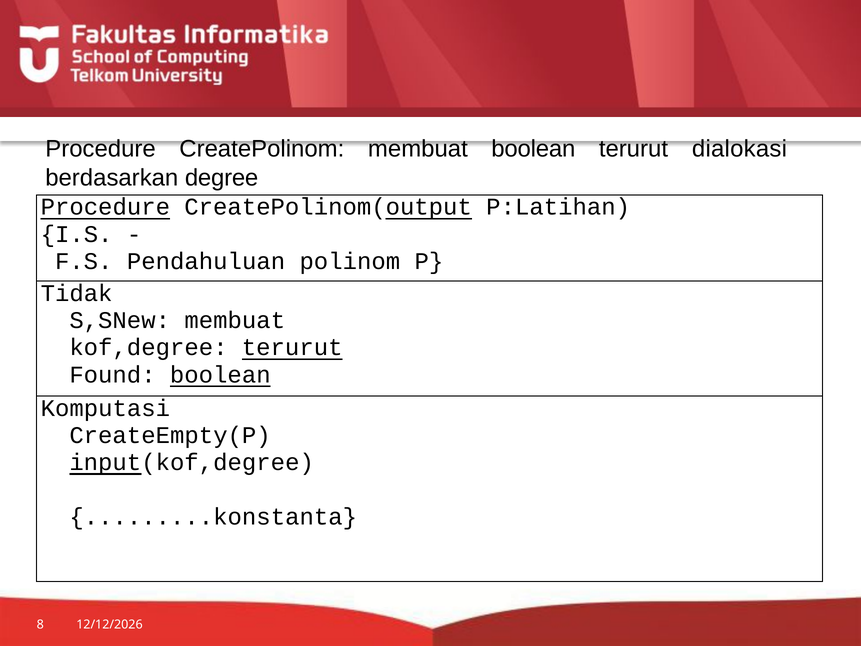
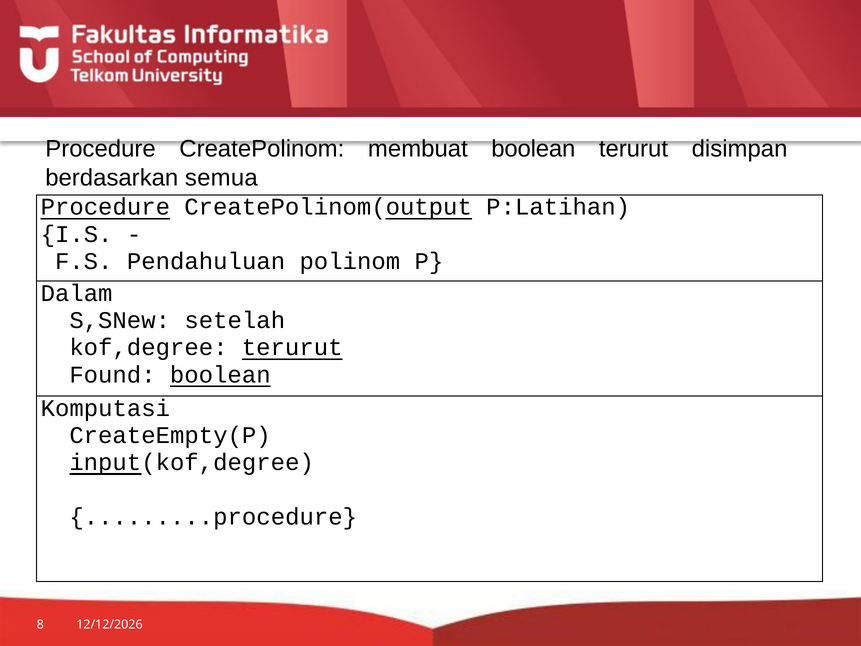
dialokasi: dialokasi -> disimpan (740, 149)
degree: degree -> semua (221, 178)
Tidak: Tidak -> Dalam (77, 293)
S,SNew membuat: membuat -> setelah (235, 320)
.........konstanta: .........konstanta -> .........procedure (213, 516)
